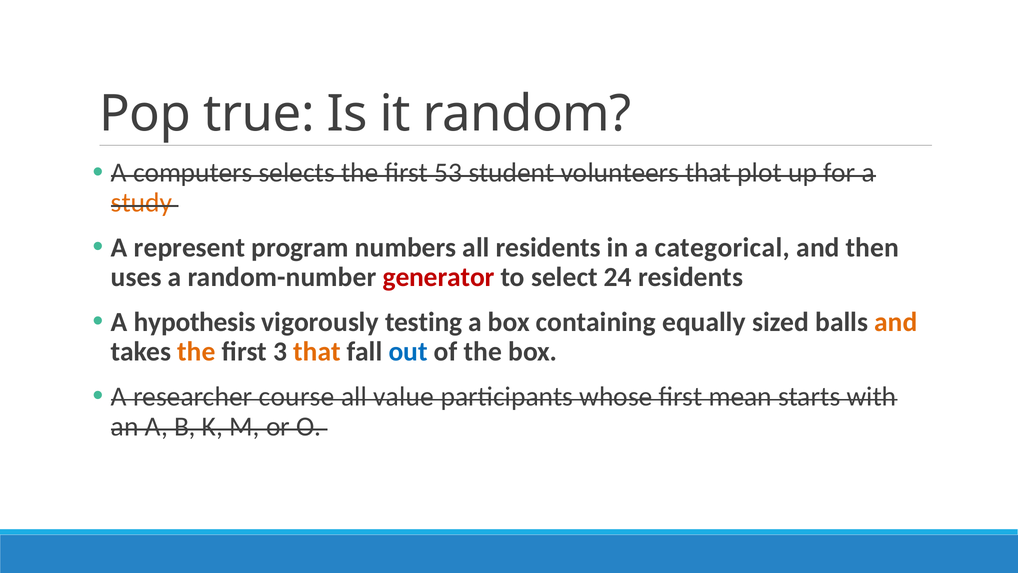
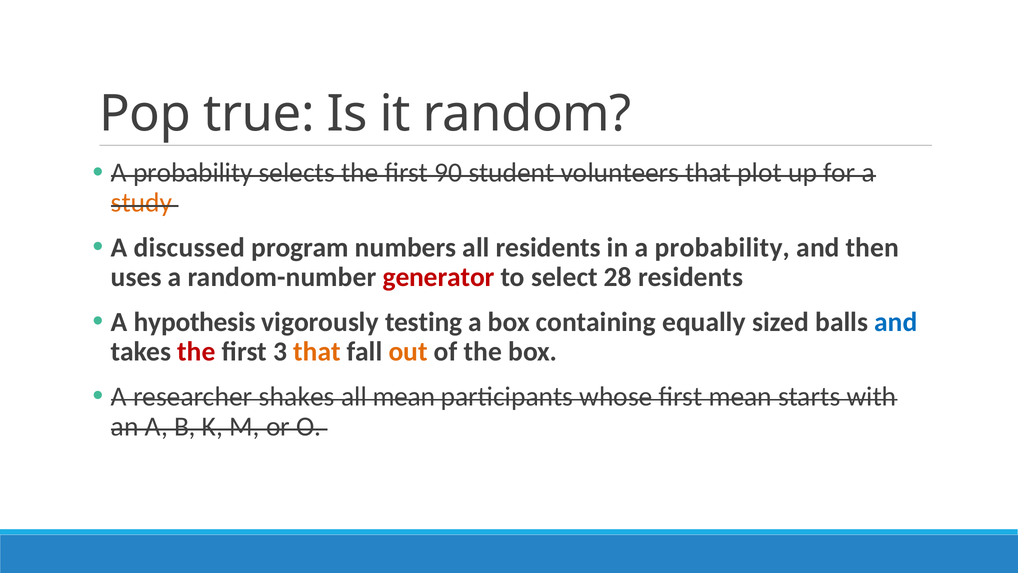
computers: computers -> probability (193, 173)
53: 53 -> 90 (448, 173)
represent: represent -> discussed (189, 247)
in a categorical: categorical -> probability (722, 247)
24: 24 -> 28 (618, 277)
and colour: orange -> blue (896, 322)
the colour: orange -> red (197, 352)
out colour: blue -> orange (408, 352)
course: course -> shakes (297, 396)
all value: value -> mean (404, 396)
